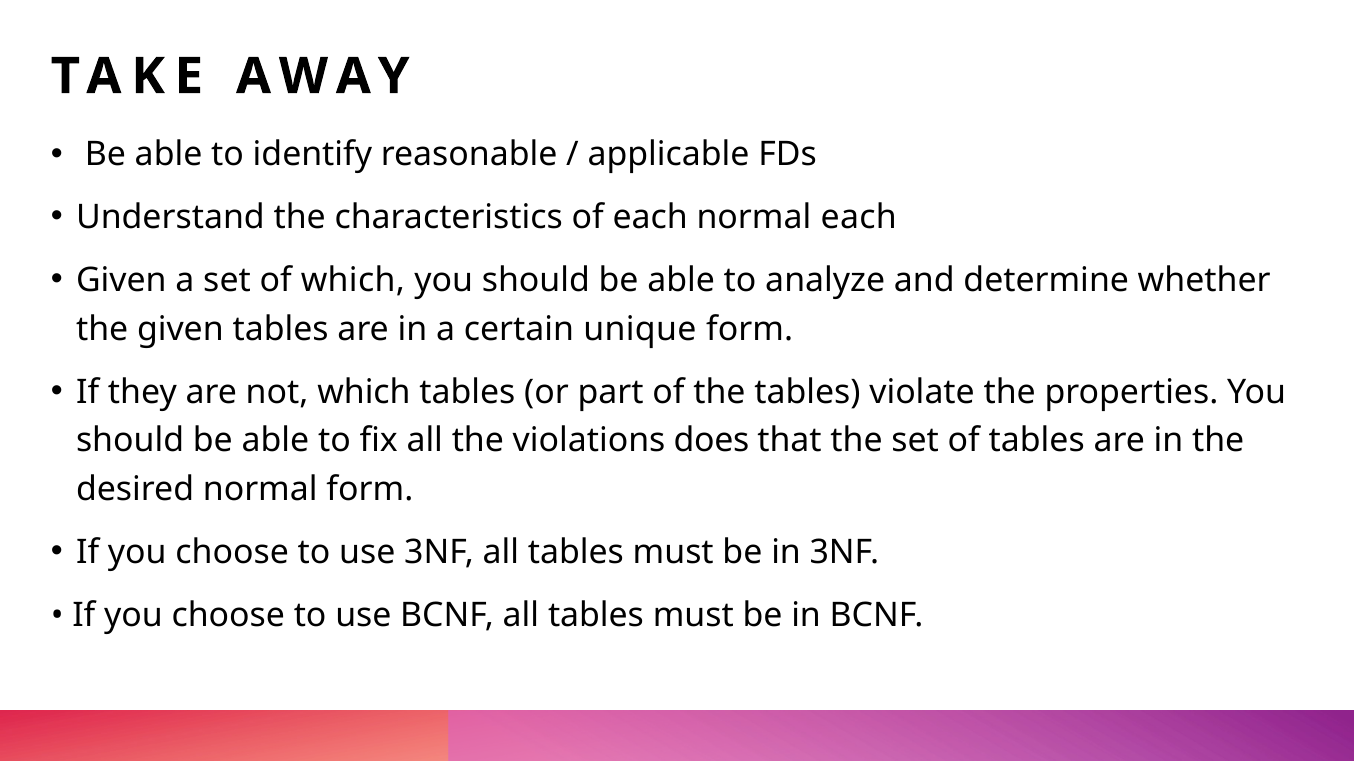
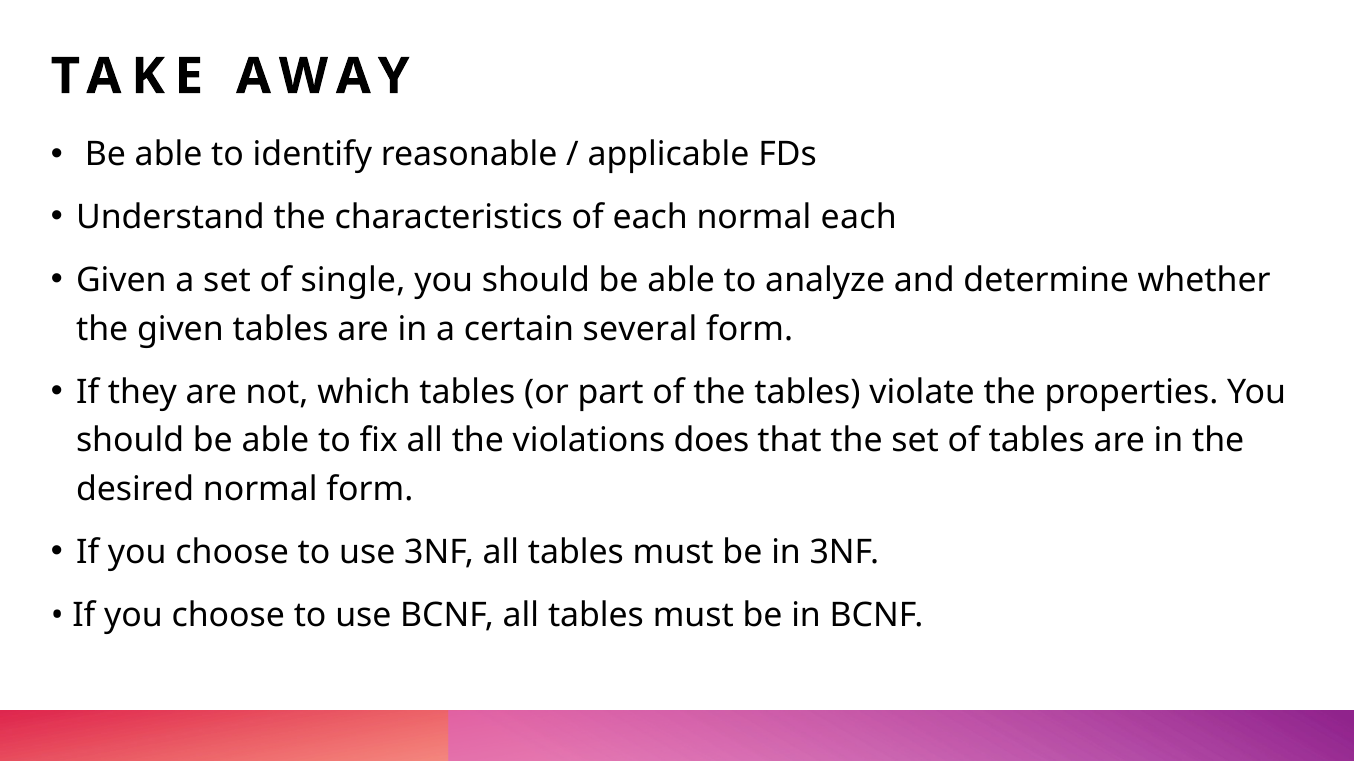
of which: which -> single (353, 281)
unique: unique -> several (640, 329)
